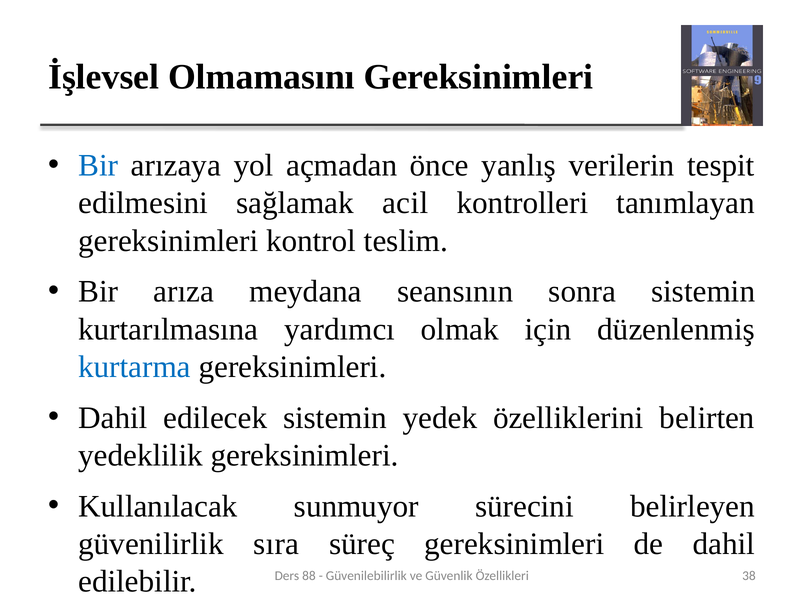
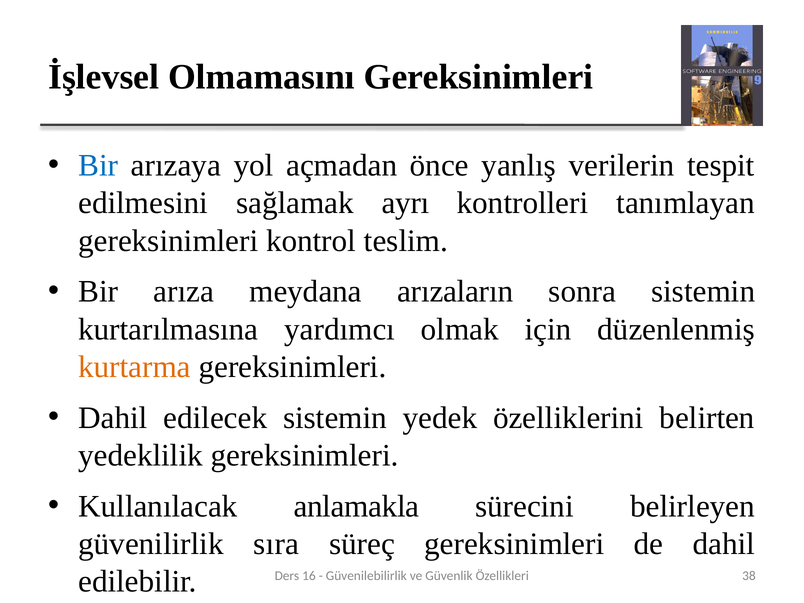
acil: acil -> ayrı (405, 203)
seansının: seansının -> arızaların (455, 292)
kurtarma colour: blue -> orange (135, 367)
sunmuyor: sunmuyor -> anlamakla (356, 506)
88: 88 -> 16 (309, 576)
